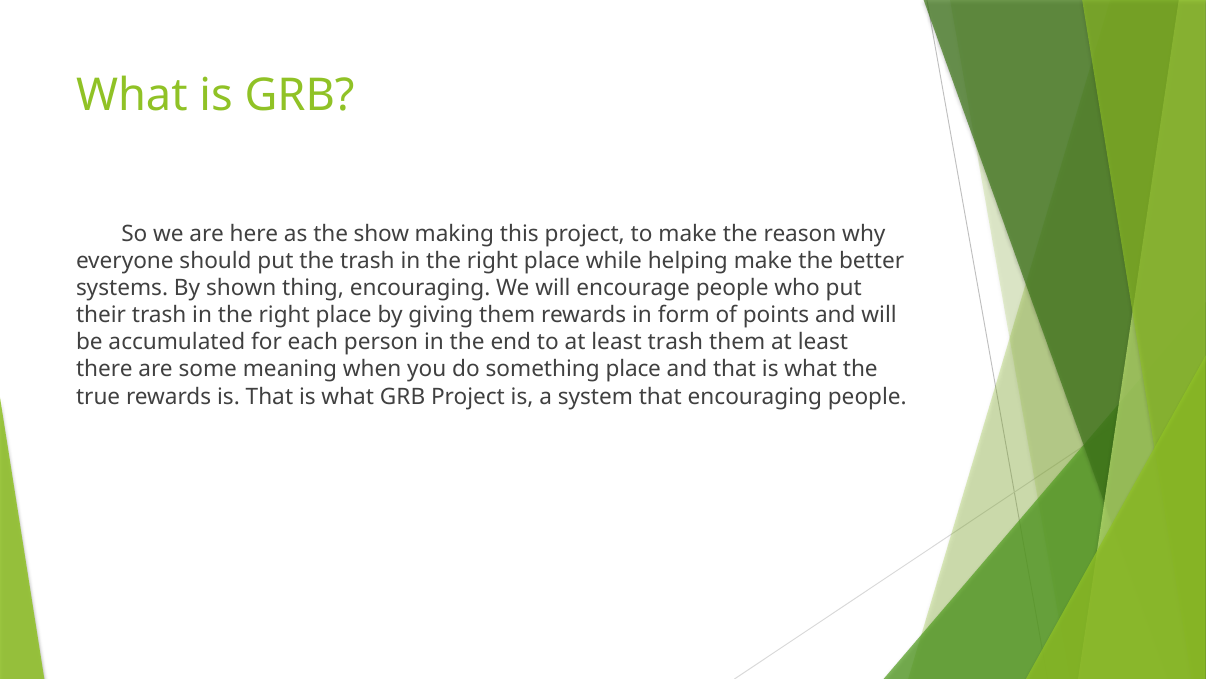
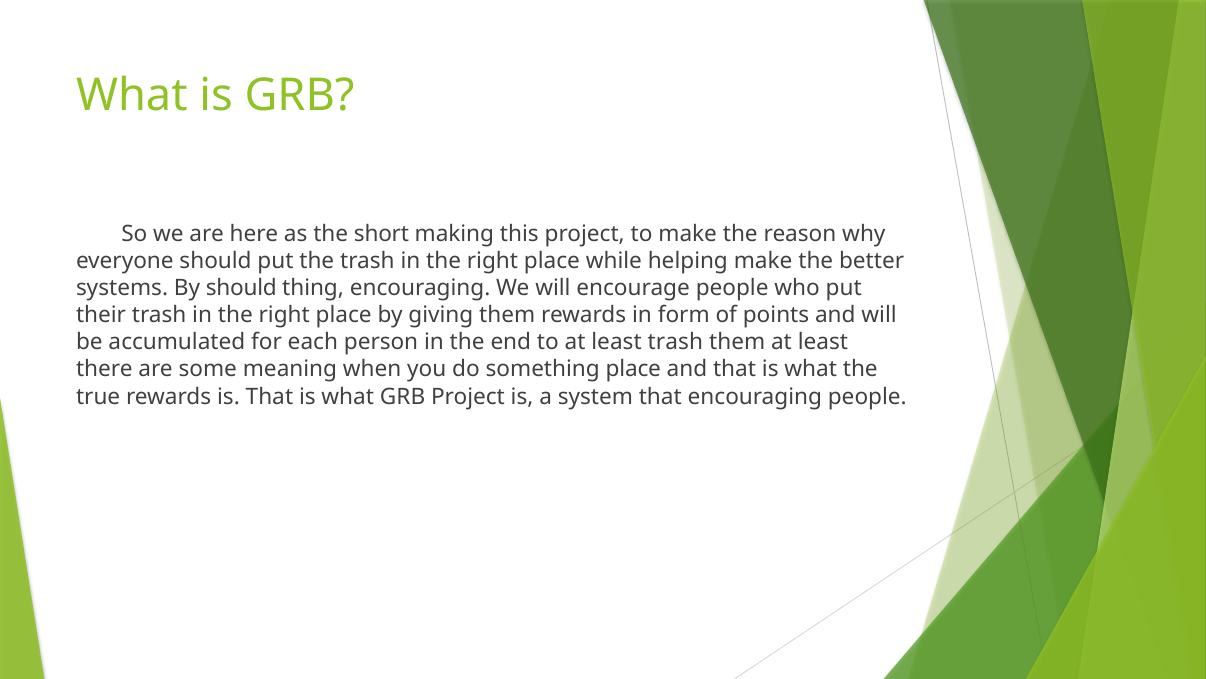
show: show -> short (381, 233)
By shown: shown -> should (241, 288)
